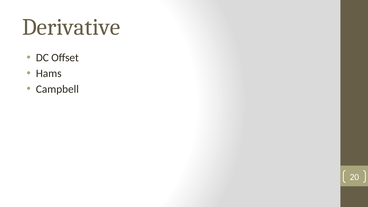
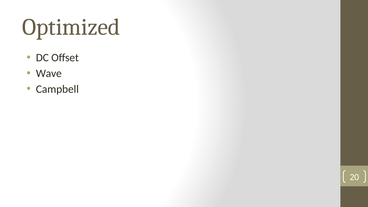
Derivative: Derivative -> Optimized (71, 27)
Hams: Hams -> Wave (49, 73)
